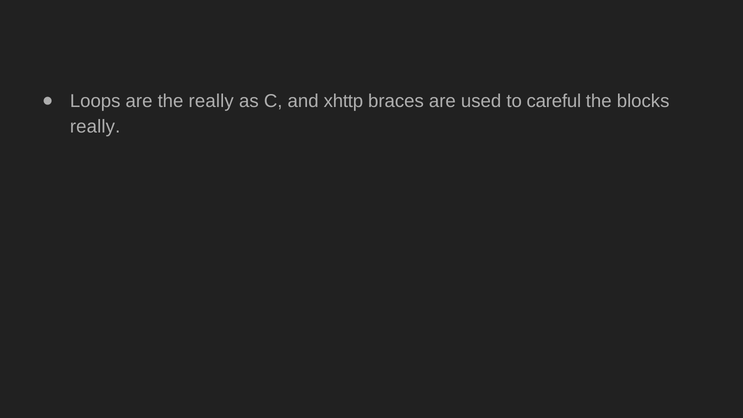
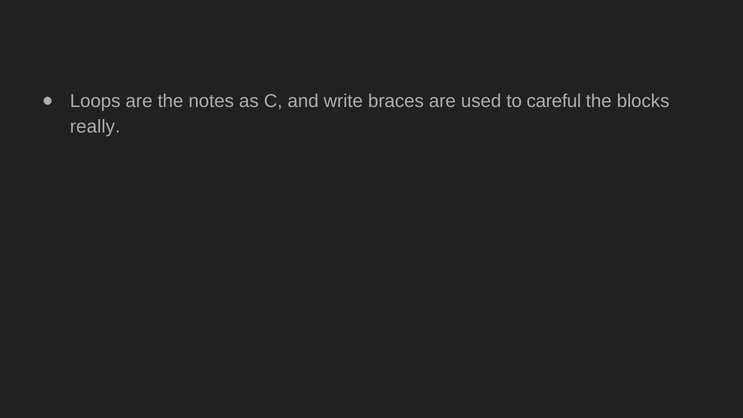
the really: really -> notes (211, 101)
xhttp: xhttp -> write (343, 101)
